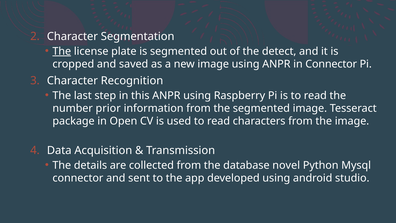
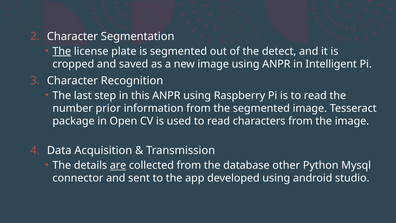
in Connector: Connector -> Intelligent (331, 64)
are underline: none -> present (118, 165)
novel: novel -> other (286, 165)
